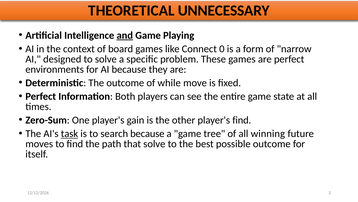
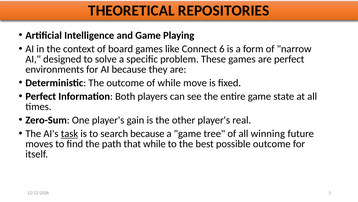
UNNECESSARY: UNNECESSARY -> REPOSITORIES (224, 11)
and underline: present -> none (125, 35)
0: 0 -> 6 (222, 49)
player's find: find -> real (242, 120)
that solve: solve -> while (154, 143)
